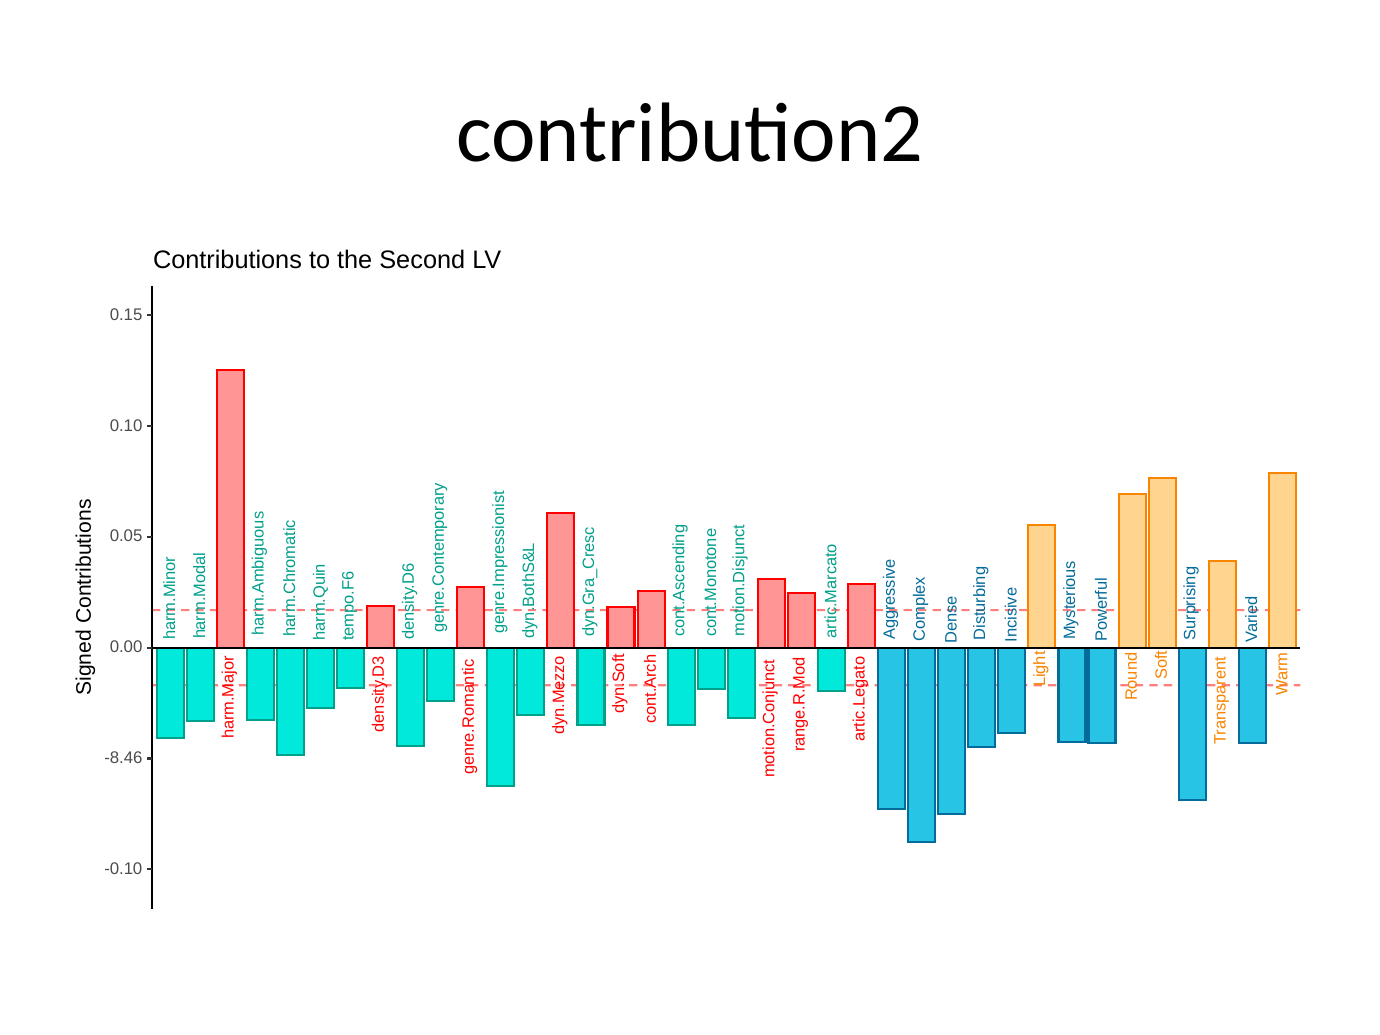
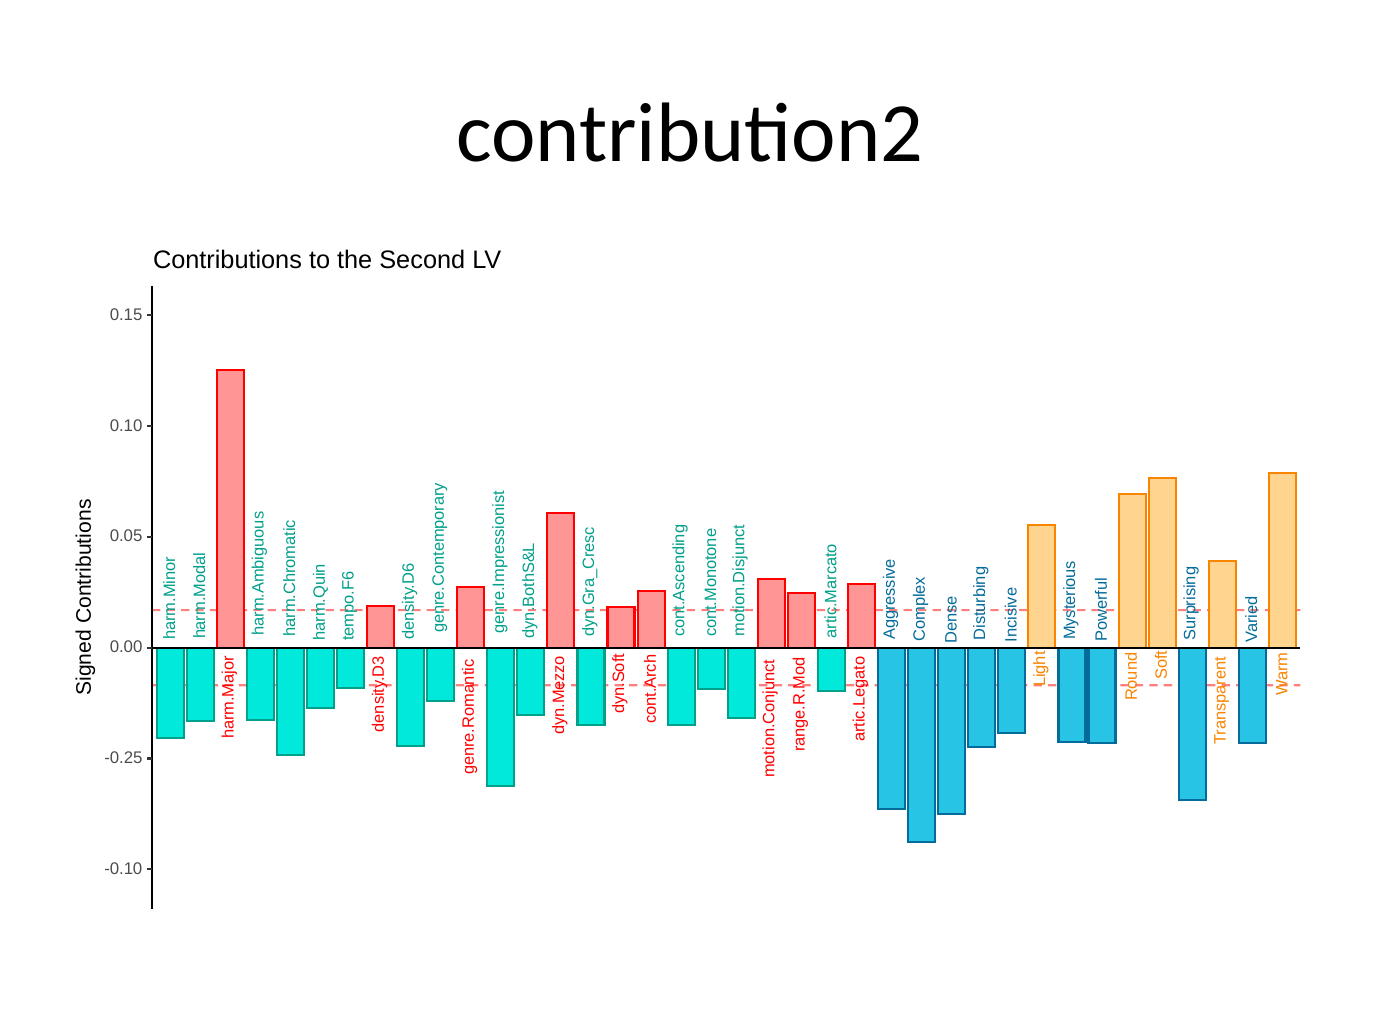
-8.46: -8.46 -> -0.25 (123, 758)
